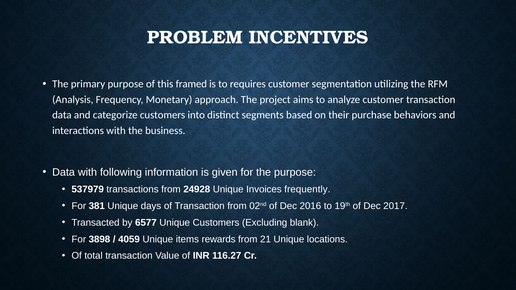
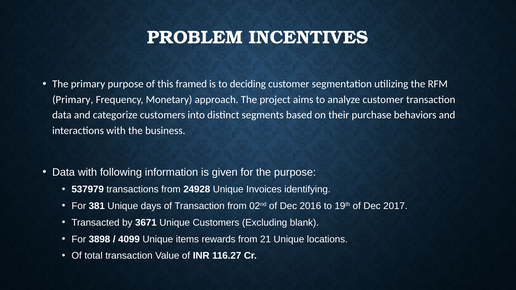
requires: requires -> deciding (248, 84)
Analysis: Analysis -> Primary (73, 100)
frequently: frequently -> identifying (307, 190)
6577: 6577 -> 3671 (146, 223)
4059: 4059 -> 4099 (129, 239)
